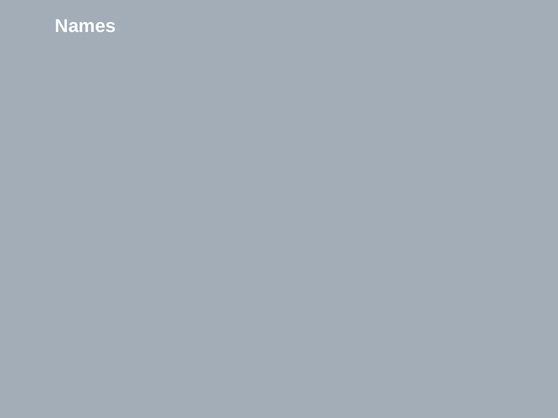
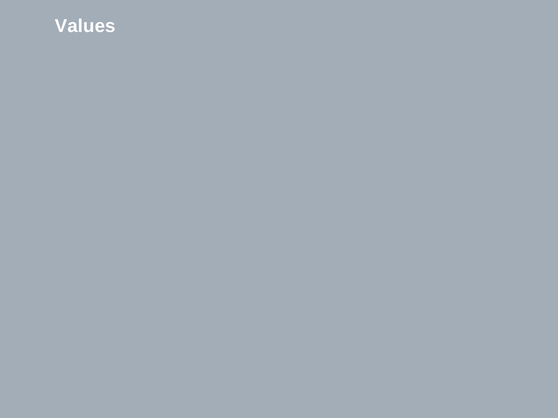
Names: Names -> Values (85, 26)
